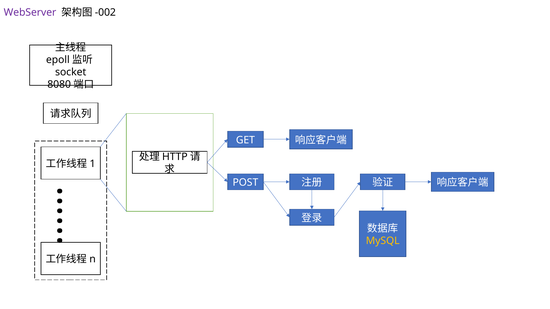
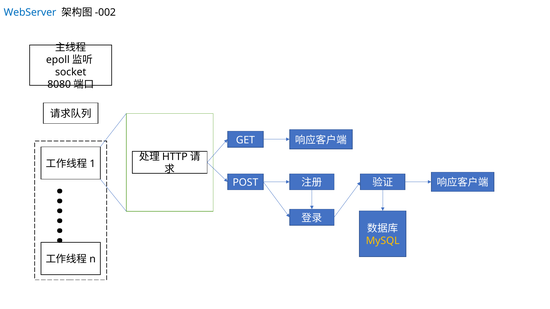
WebServer colour: purple -> blue (30, 13)
